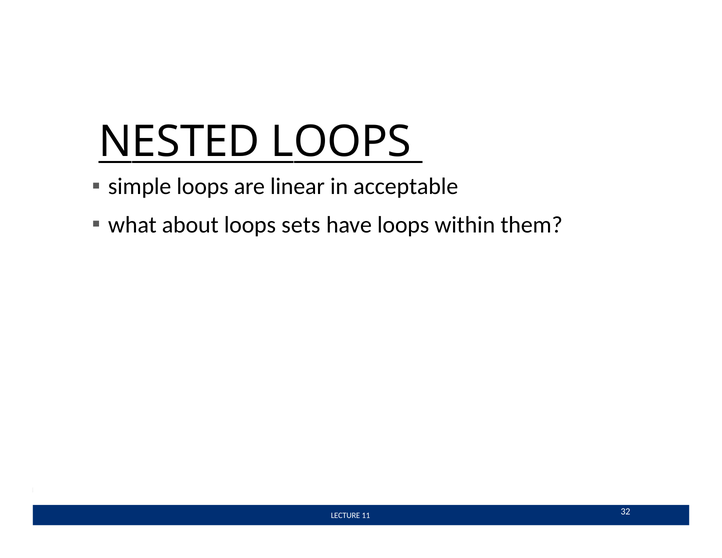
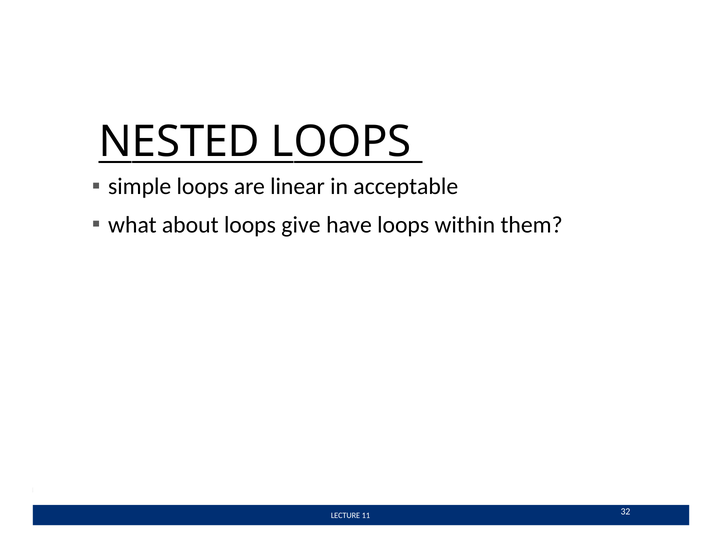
sets: sets -> give (301, 225)
